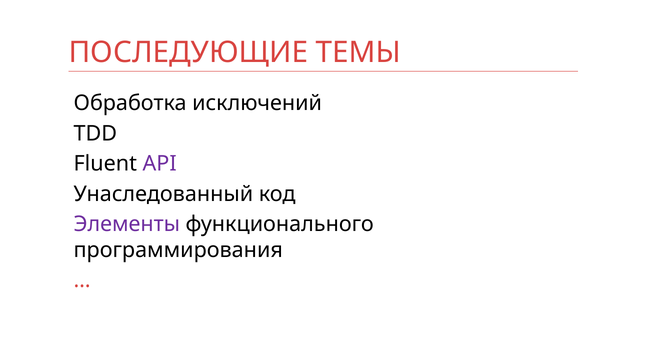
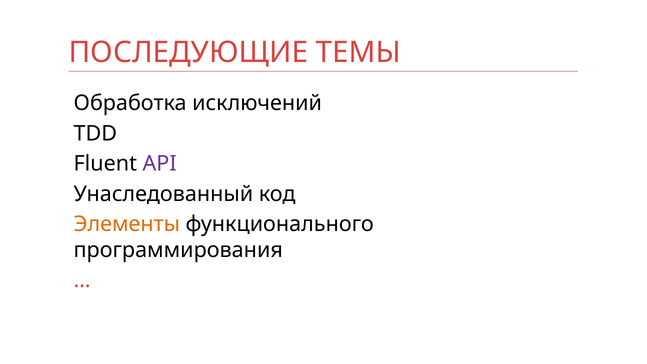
Элементы colour: purple -> orange (127, 224)
